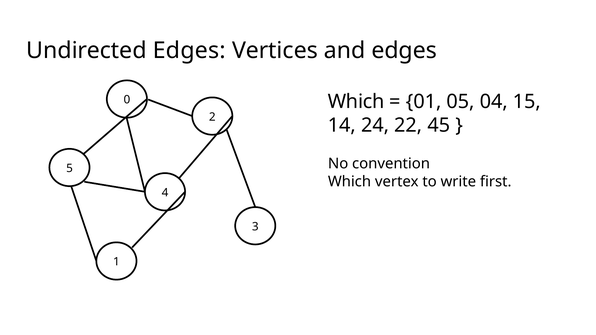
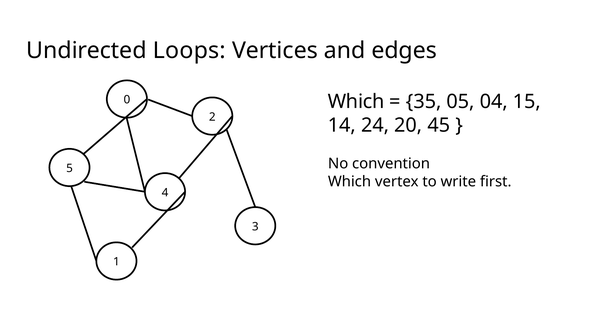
Undirected Edges: Edges -> Loops (189, 50)
01: 01 -> 35 (424, 102)
22: 22 -> 20 (408, 125)
